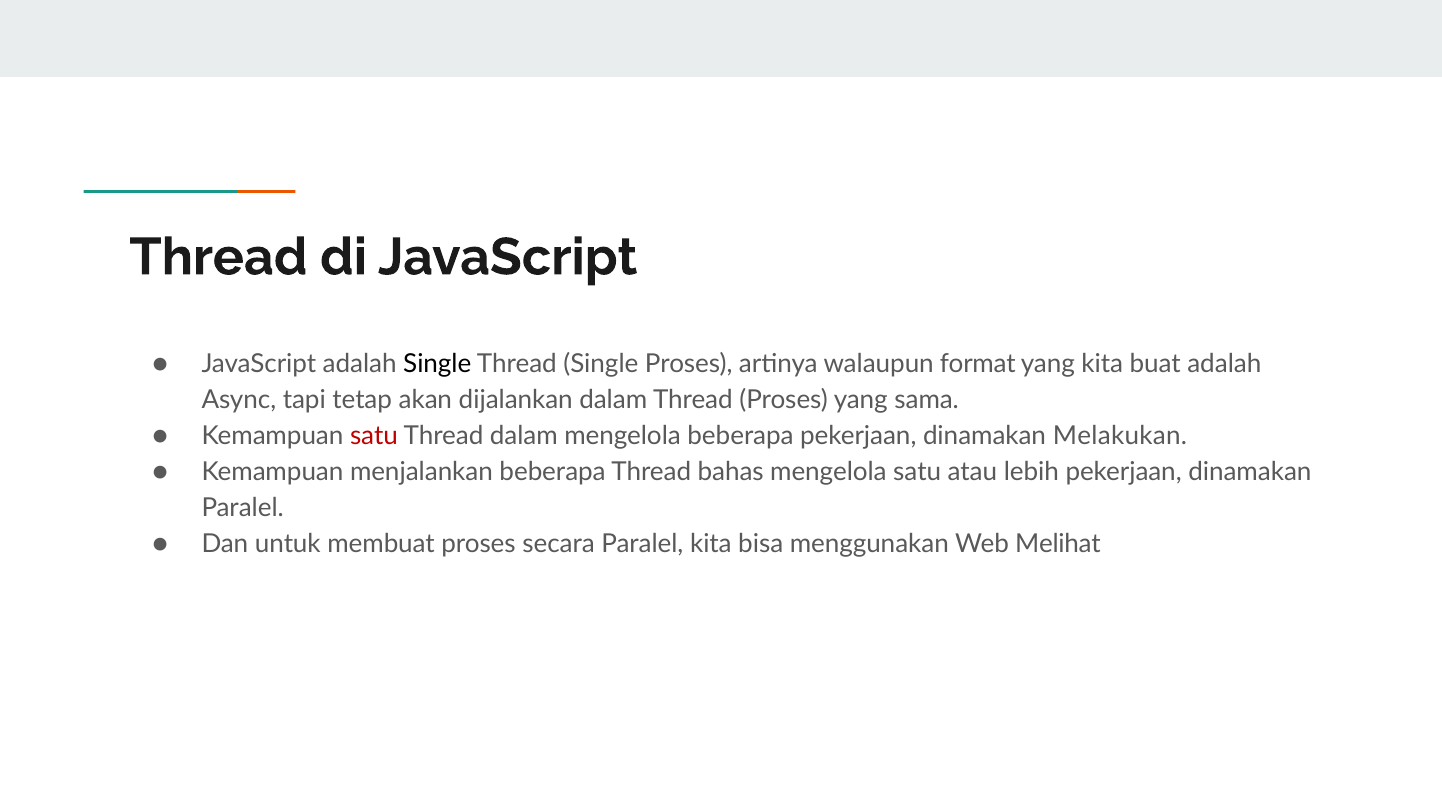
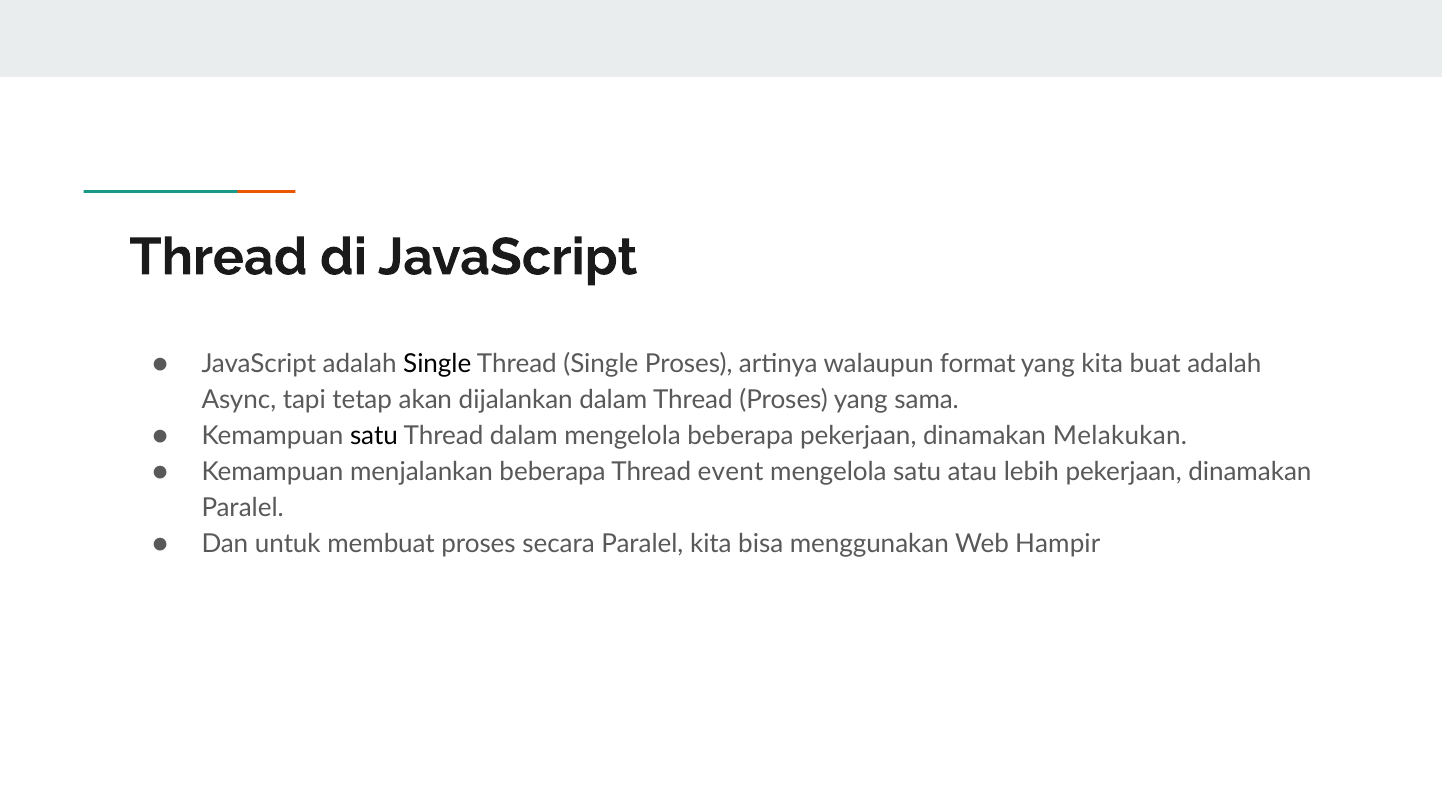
satu colour: red -> black (374, 436)
bahas: bahas -> event (731, 472)
Melihat: Melihat -> Hampir (1058, 544)
